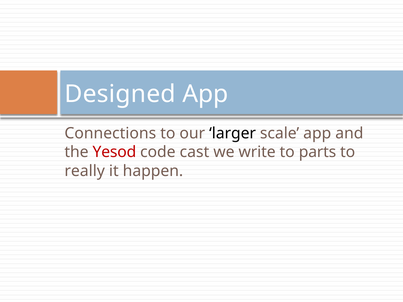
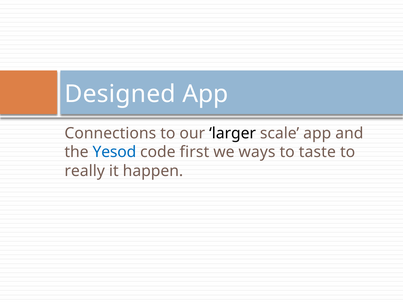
Yesod colour: red -> blue (114, 152)
cast: cast -> first (194, 152)
write: write -> ways (257, 152)
parts: parts -> taste (317, 152)
